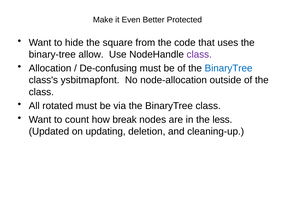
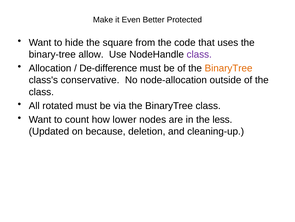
De-confusing: De-confusing -> De-difference (108, 68)
BinaryTree colour: blue -> orange (229, 68)
ysbitmapfont: ysbitmapfont -> conservative (90, 80)
break: break -> lower (124, 119)
updating: updating -> because (106, 131)
